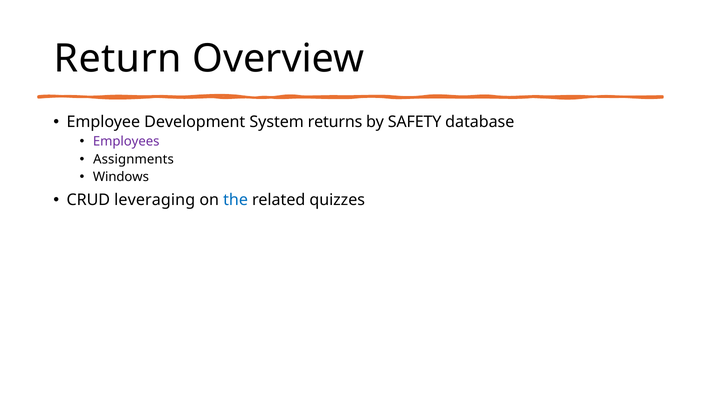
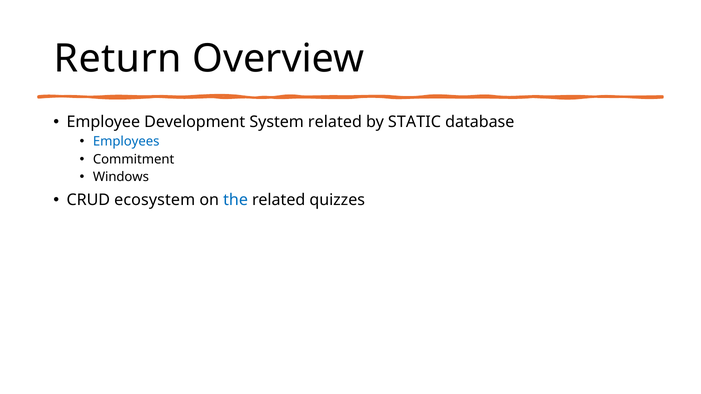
System returns: returns -> related (335, 122)
SAFETY: SAFETY -> STATIC (414, 122)
Employees colour: purple -> blue (126, 142)
Assignments: Assignments -> Commitment (134, 159)
leveraging: leveraging -> ecosystem (155, 200)
